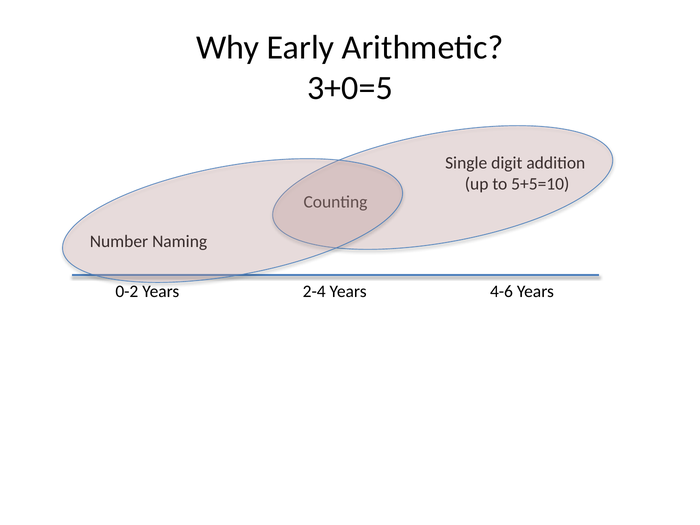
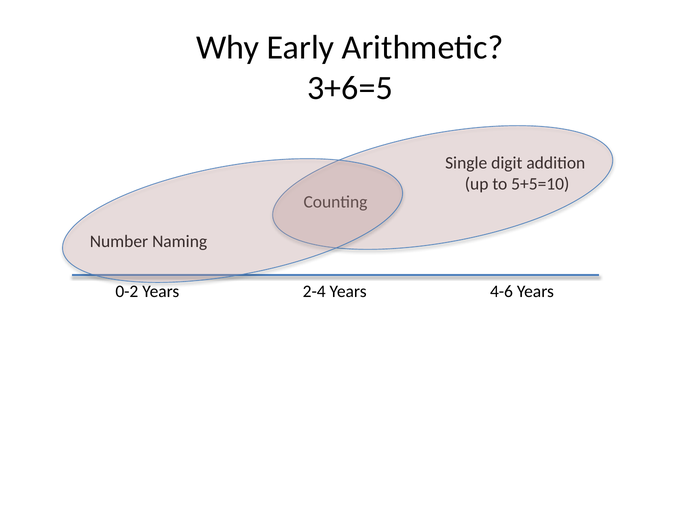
3+0=5: 3+0=5 -> 3+6=5 (350, 88)
